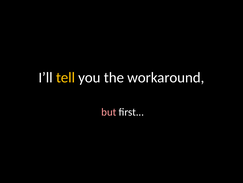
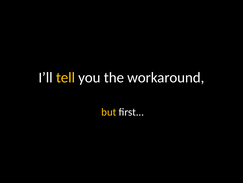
but colour: pink -> yellow (109, 112)
